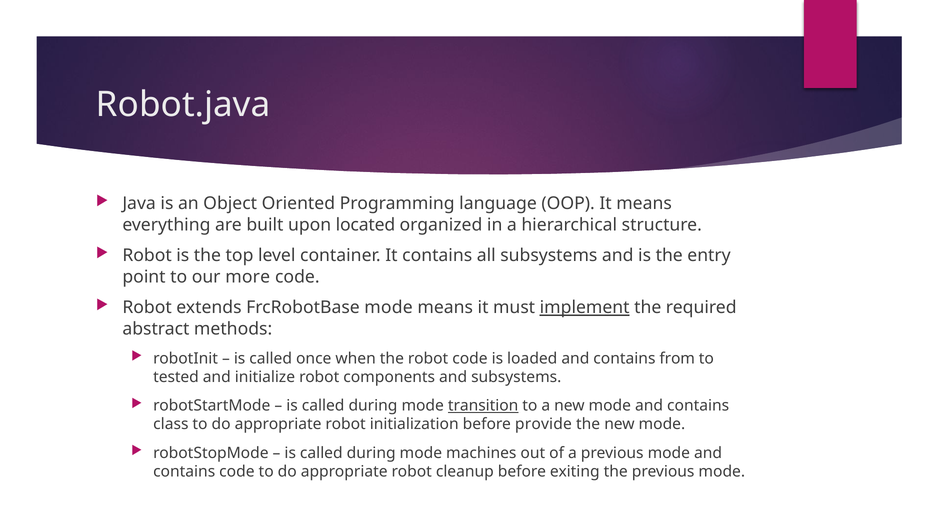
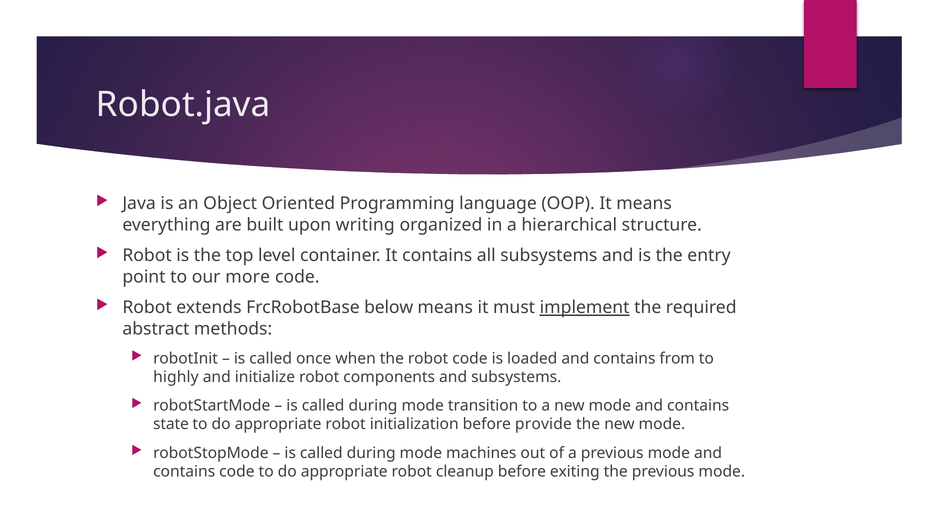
located: located -> writing (365, 225)
FrcRobotBase mode: mode -> below (389, 308)
tested: tested -> highly (176, 377)
transition underline: present -> none (483, 406)
class: class -> state (171, 424)
